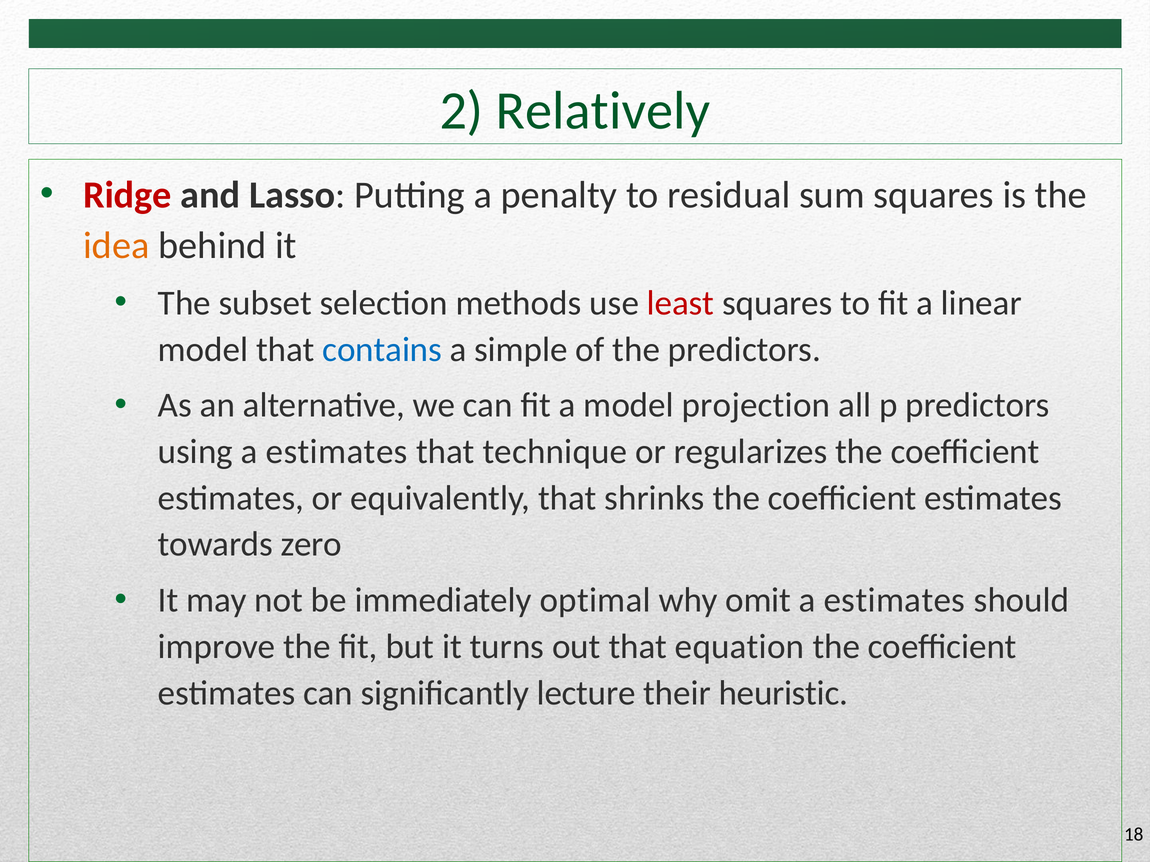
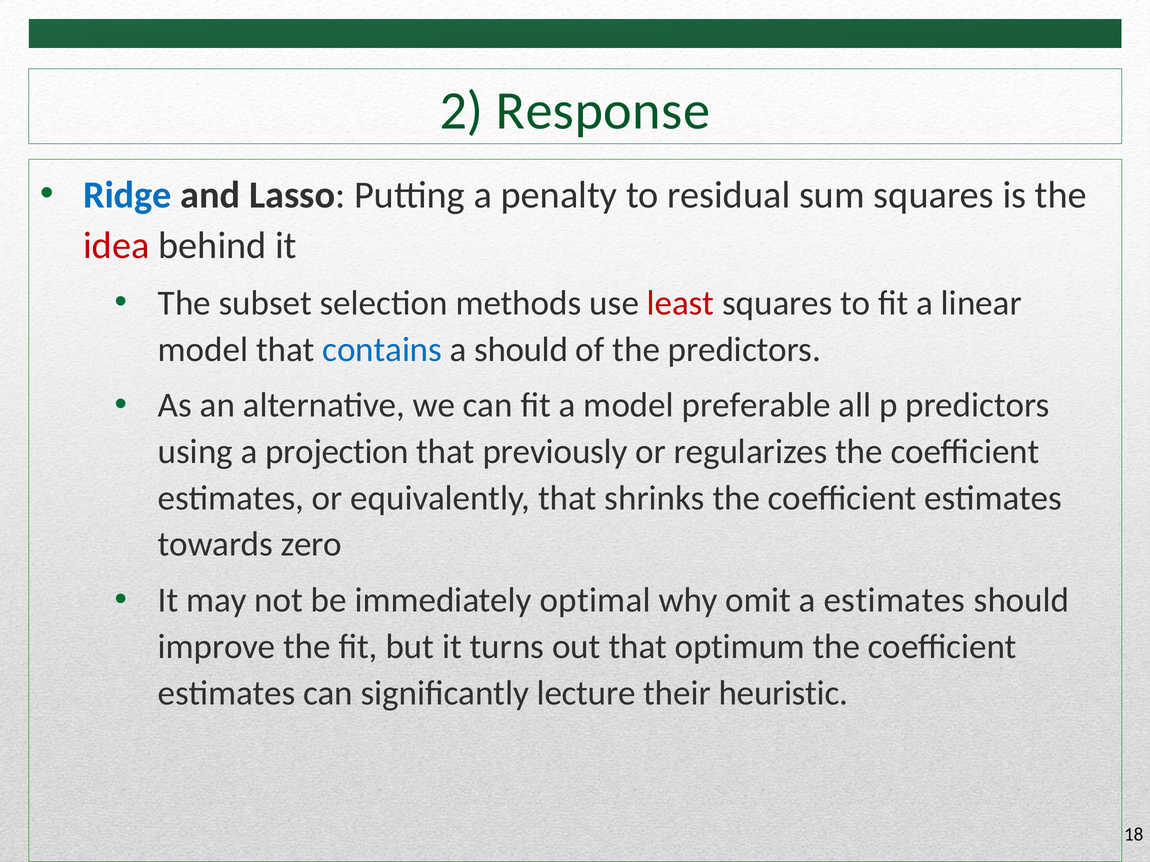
Relatively: Relatively -> Response (603, 111)
Ridge colour: red -> blue (127, 195)
idea colour: orange -> red (116, 246)
a simple: simple -> should (521, 350)
projection: projection -> preferable (756, 406)
using a estimates: estimates -> projection (337, 452)
technique: technique -> previously (555, 452)
equation: equation -> optimum (740, 647)
